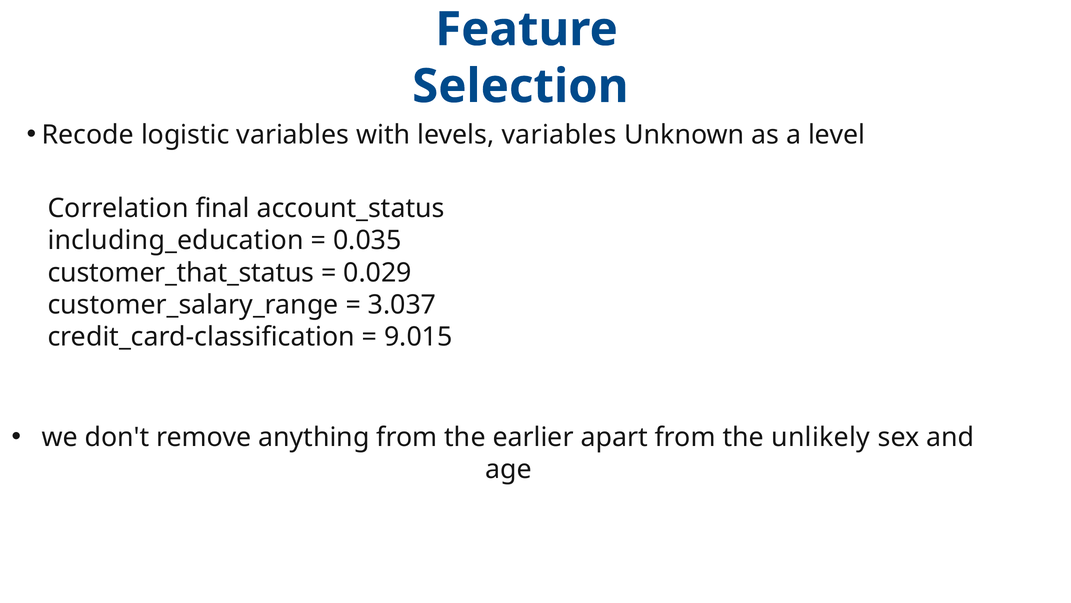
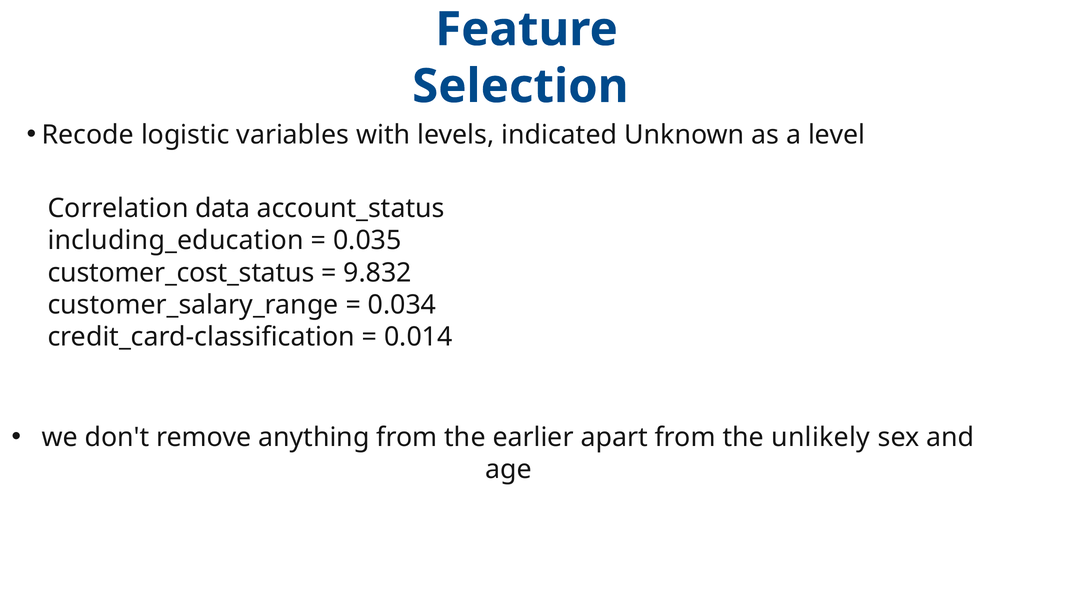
levels variables: variables -> indicated (559, 135)
final: final -> data (223, 208)
customer_that_status: customer_that_status -> customer_cost_status (181, 273)
0.029: 0.029 -> 9.832 (378, 273)
3.037: 3.037 -> 0.034 (402, 305)
9.015: 9.015 -> 0.014 (418, 337)
